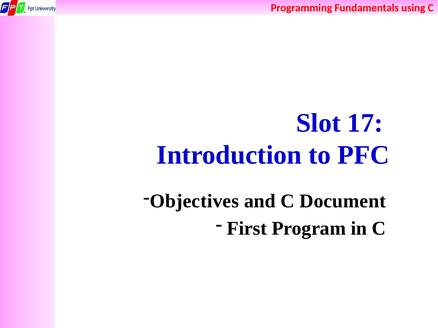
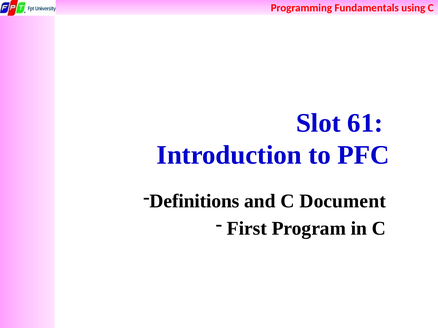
17: 17 -> 61 (365, 123)
Objectives: Objectives -> Definitions (195, 201)
